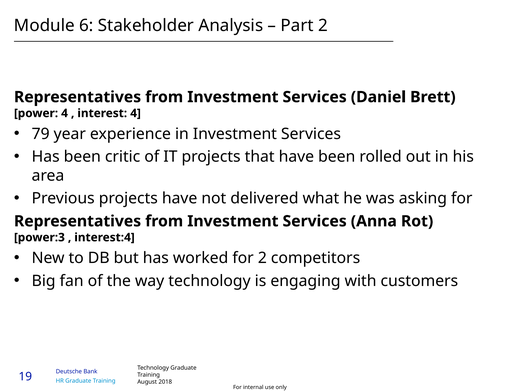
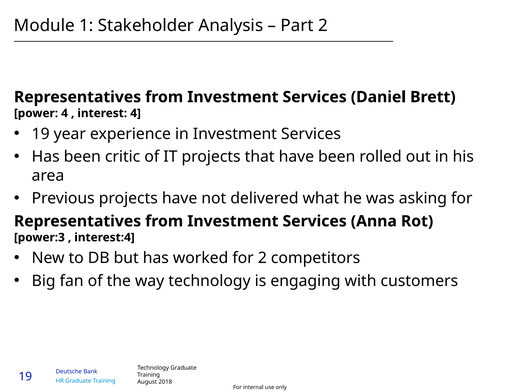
6: 6 -> 1 (86, 26)
79: 79 -> 19 (41, 134)
